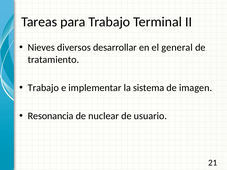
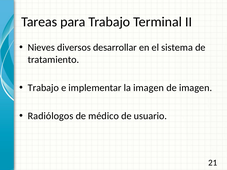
general: general -> sistema (177, 48)
la sistema: sistema -> imagen (149, 88)
Resonancia: Resonancia -> Radiólogos (51, 116)
nuclear: nuclear -> médico (104, 116)
